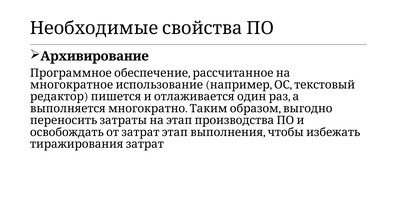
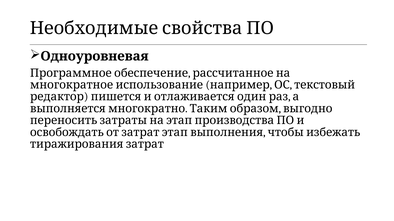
Архивирование: Архивирование -> Одноуровневая (95, 56)
